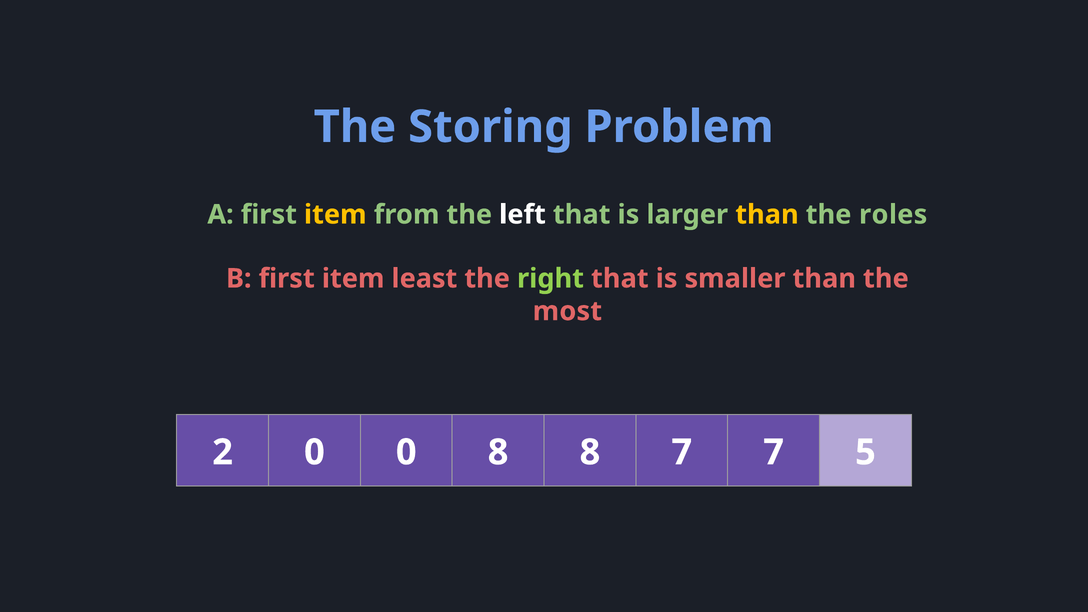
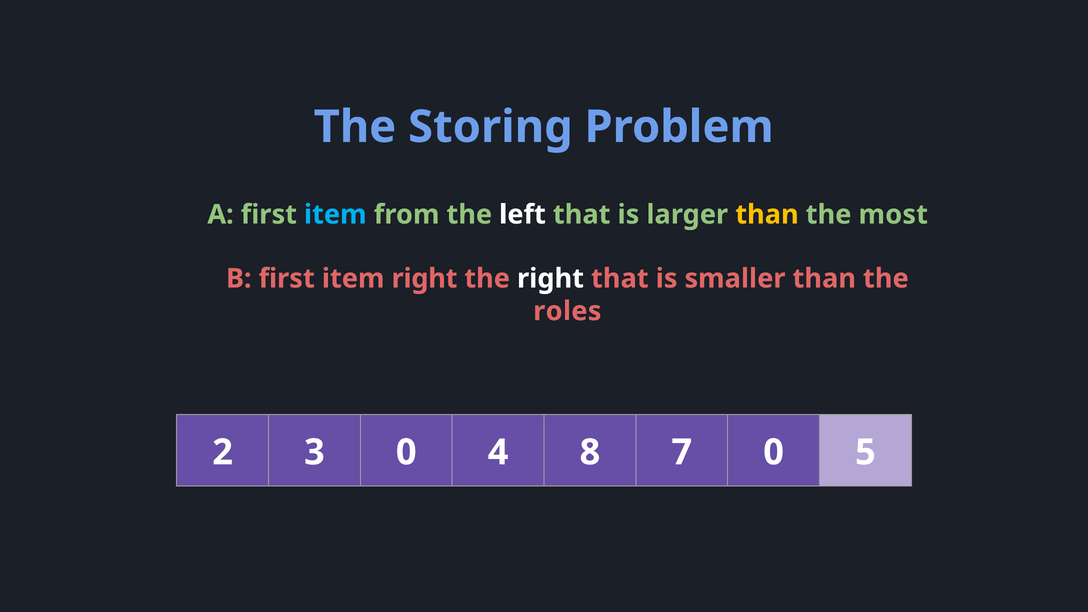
item colour: yellow -> light blue (335, 215)
roles: roles -> most (893, 215)
item least: least -> right (425, 279)
right colour: light green -> white (551, 279)
most: most -> roles (567, 311)
2 0: 0 -> 3 (314, 452)
0 8: 8 -> 4 (498, 452)
7 7: 7 -> 0 (774, 452)
